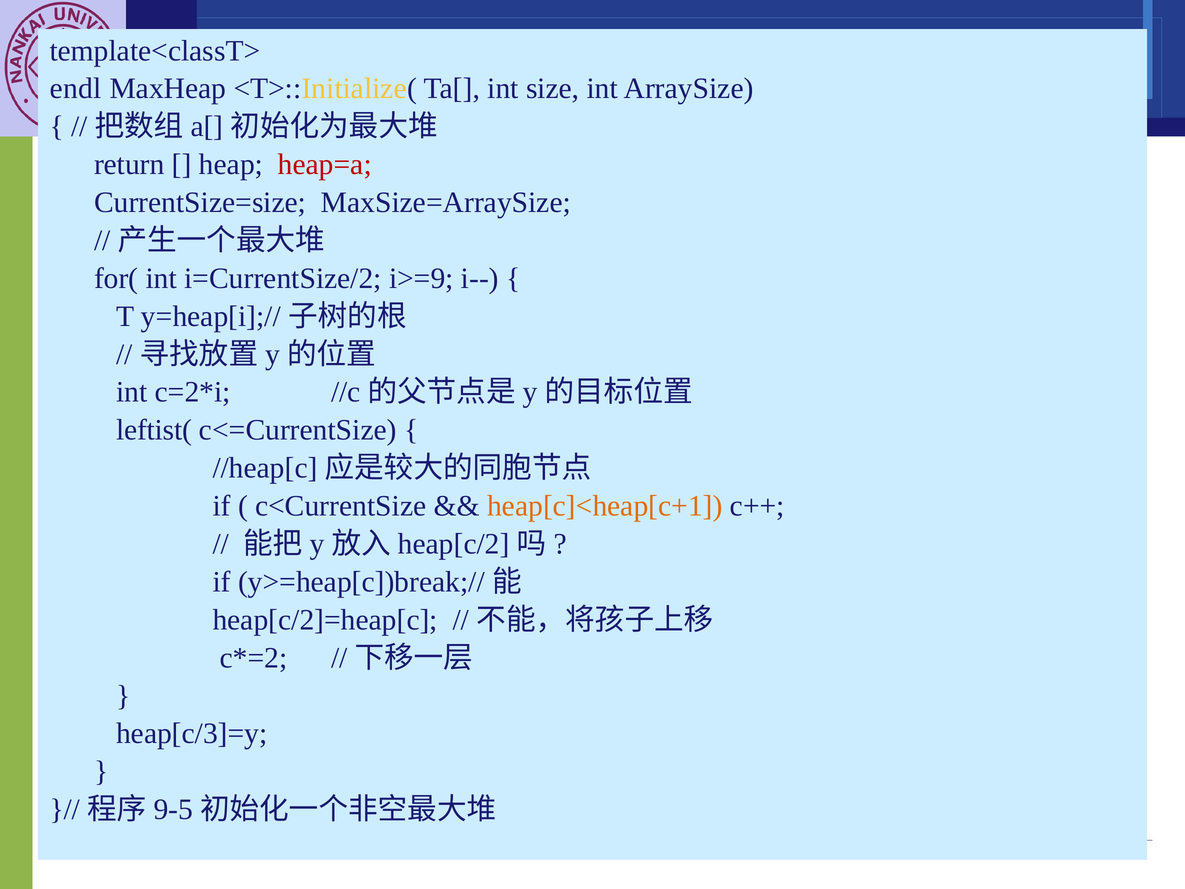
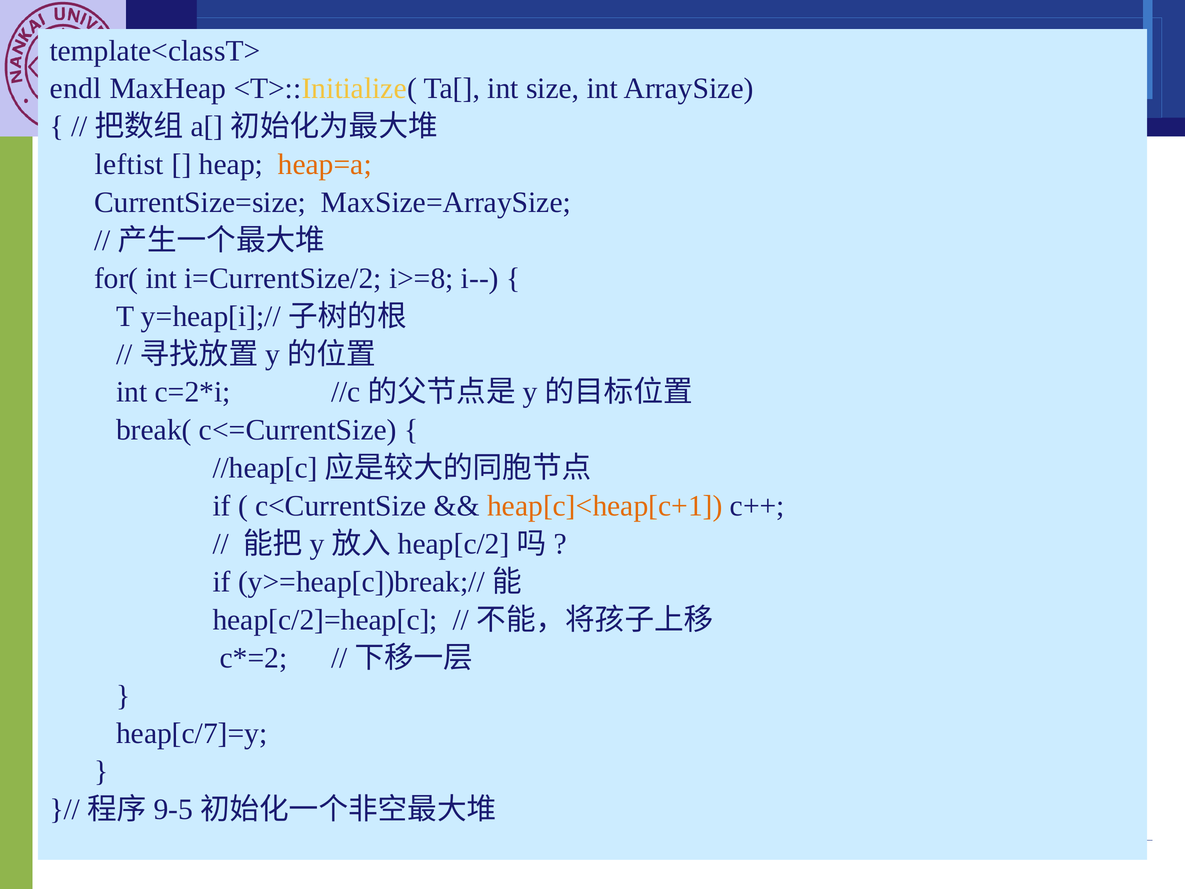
return: return -> leftist (129, 165)
heap=a colour: red -> orange (325, 165)
i>=9: i>=9 -> i>=8 (421, 278)
leftist(: leftist( -> break( (154, 430)
heap[c/3]=y: heap[c/3]=y -> heap[c/7]=y (192, 733)
